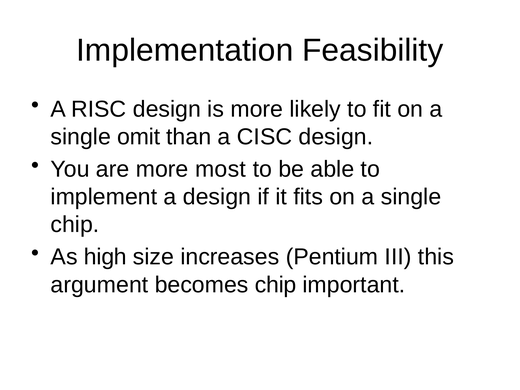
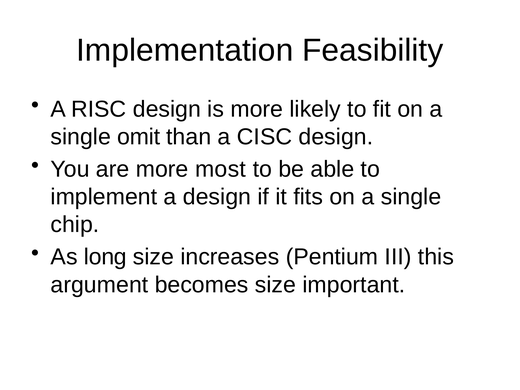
high: high -> long (105, 257)
becomes chip: chip -> size (275, 285)
